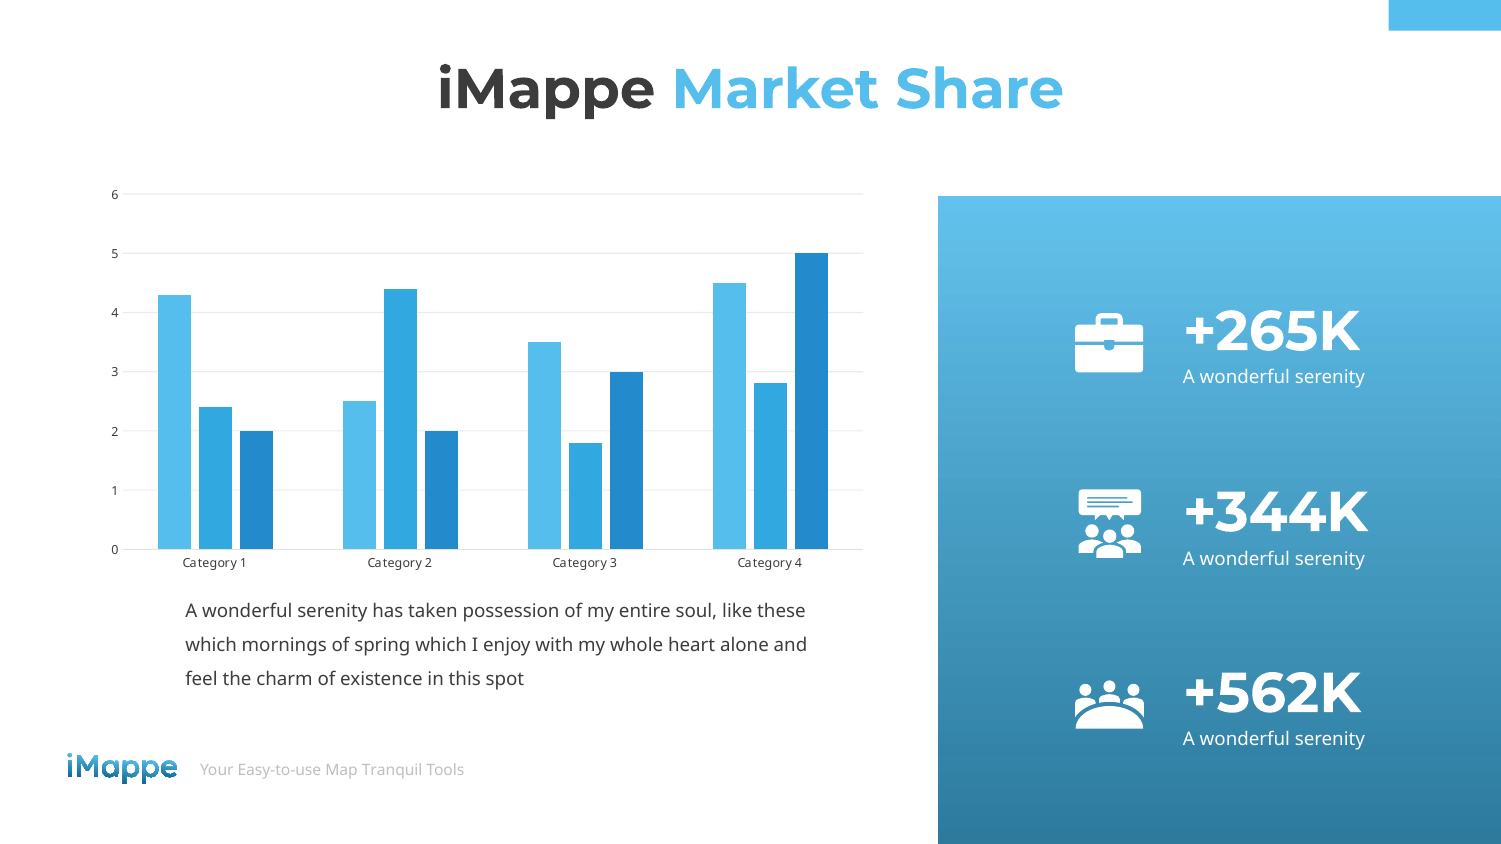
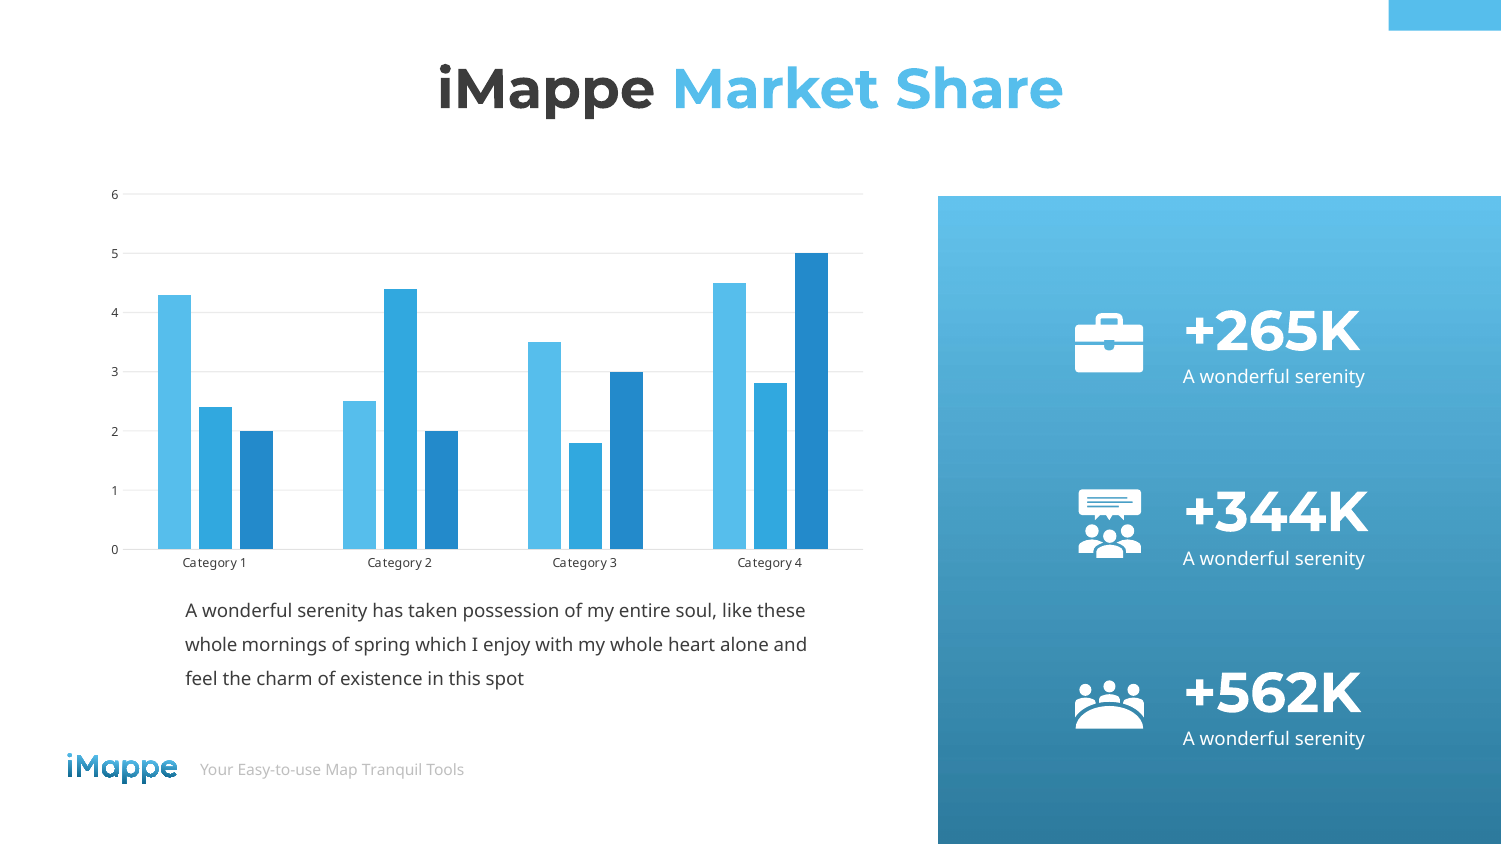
which: which -> whole (211, 645)
